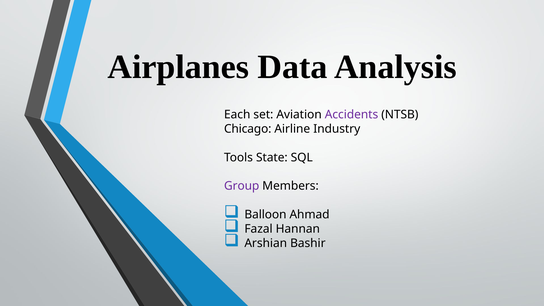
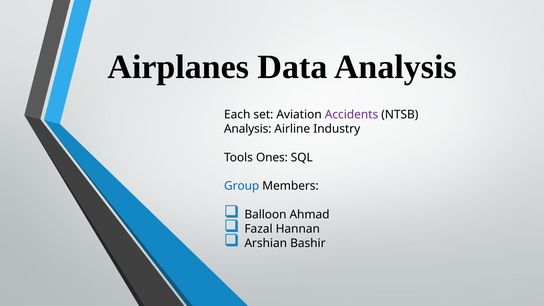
Chicago: Chicago -> Analysis (248, 129)
State: State -> Ones (272, 157)
Group colour: purple -> blue (242, 186)
